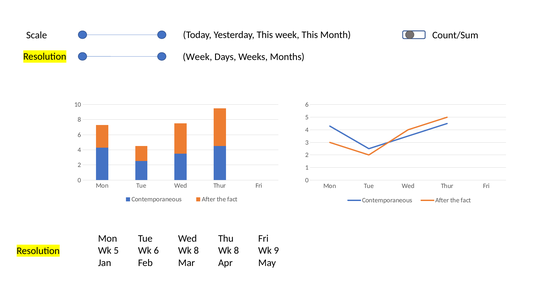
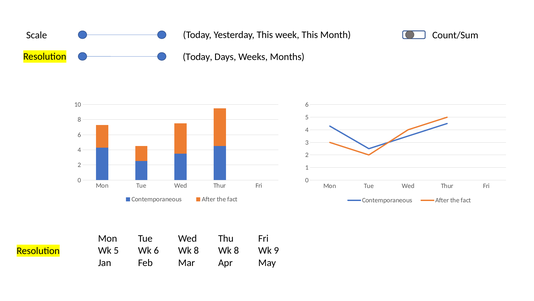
Week: Week -> Today (198, 57)
